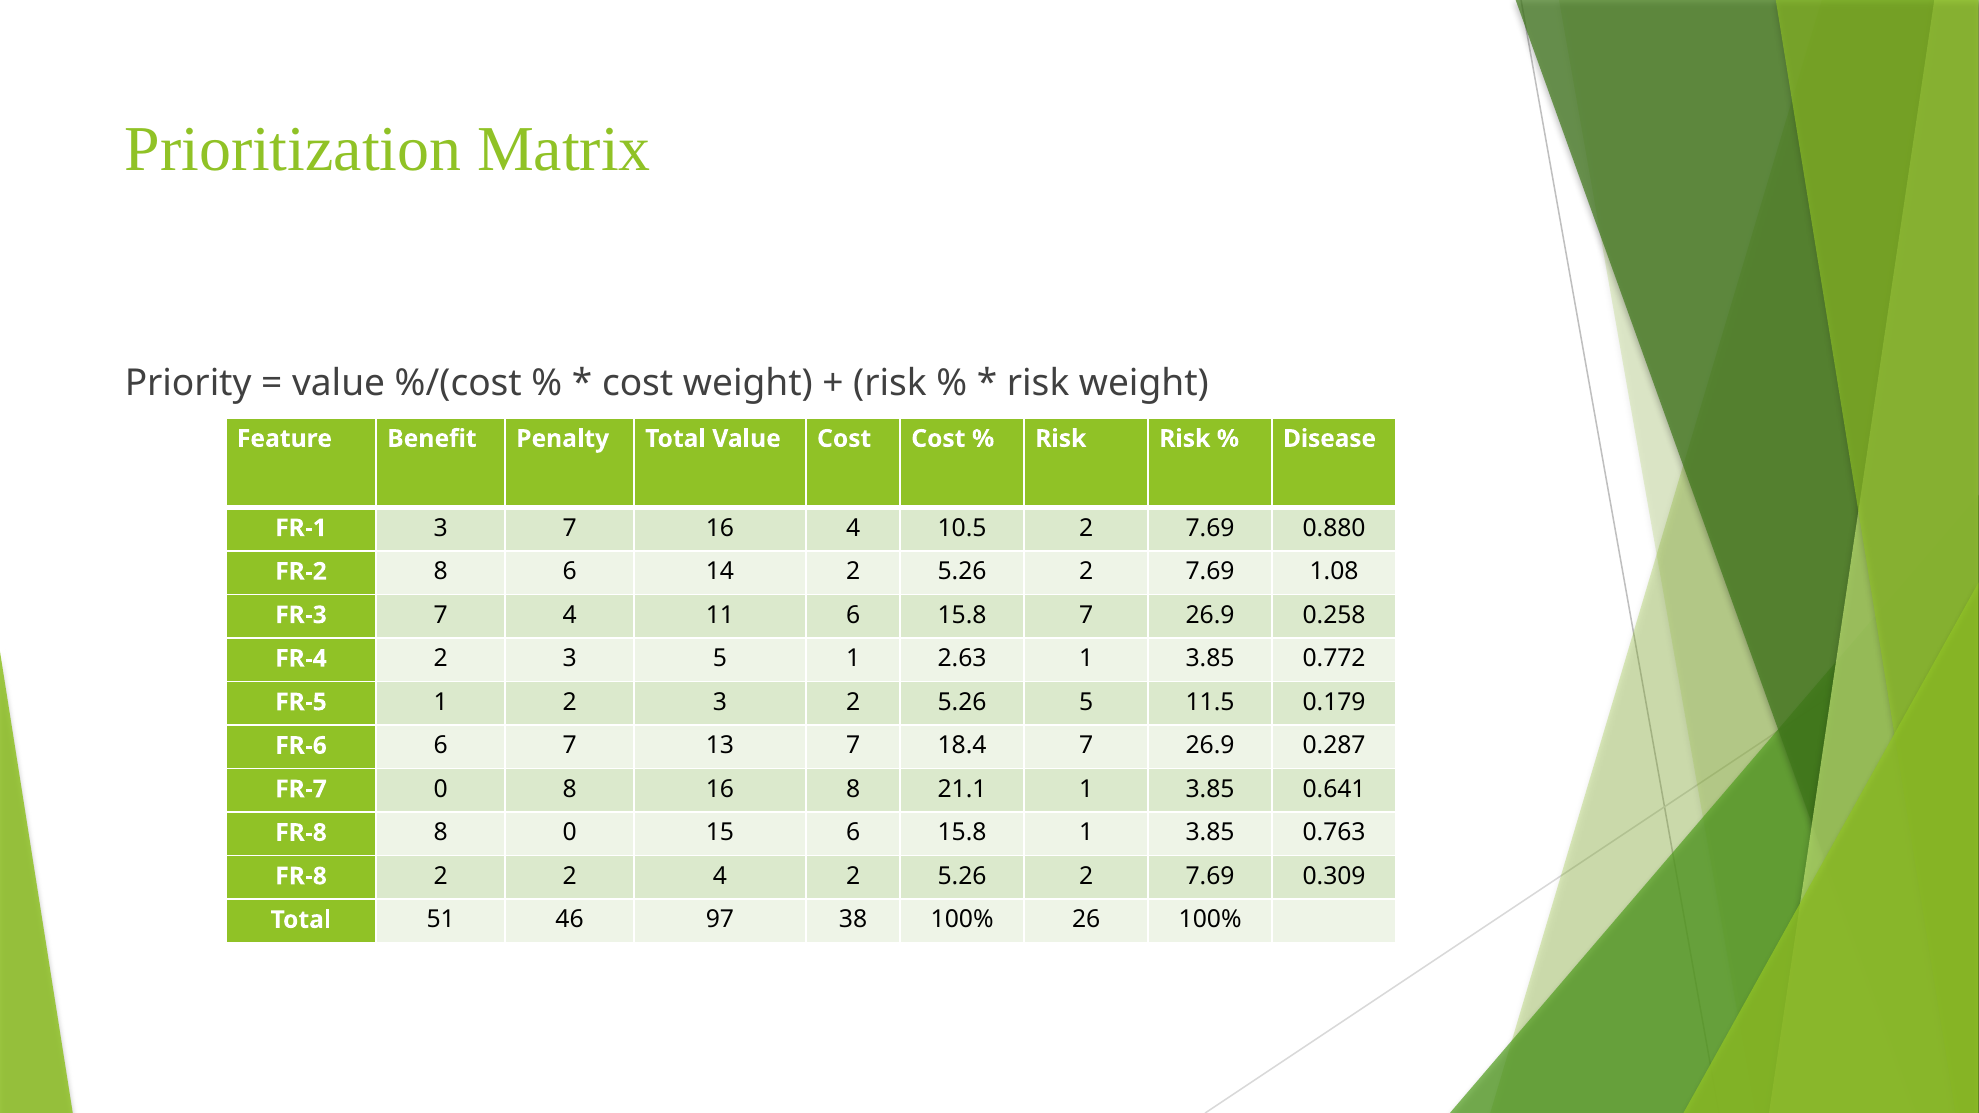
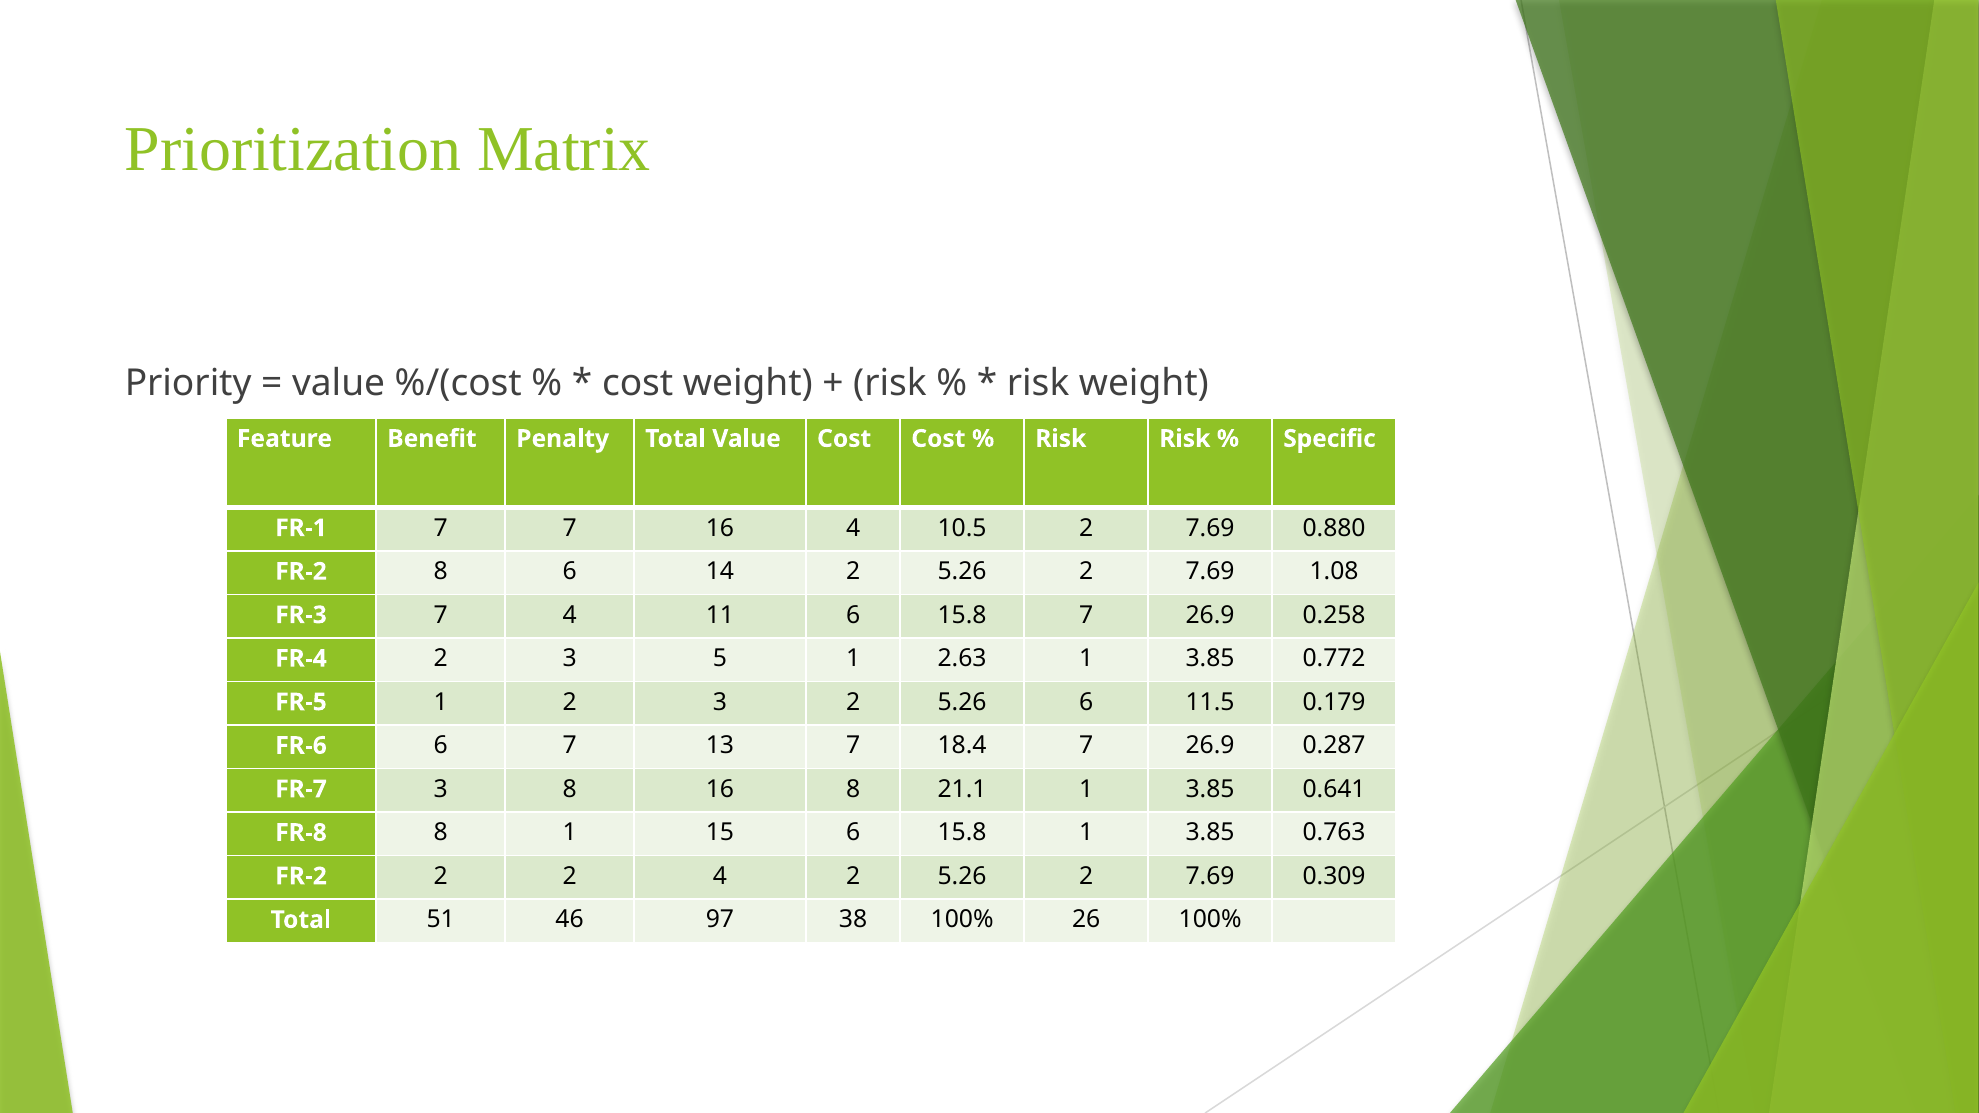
Disease: Disease -> Specific (1330, 439)
FR-1 3: 3 -> 7 (441, 528)
5.26 5: 5 -> 6 (1086, 702)
FR-7 0: 0 -> 3 (441, 789)
8 0: 0 -> 1 (570, 833)
FR-8: FR-8 -> FR-2 (301, 876)
